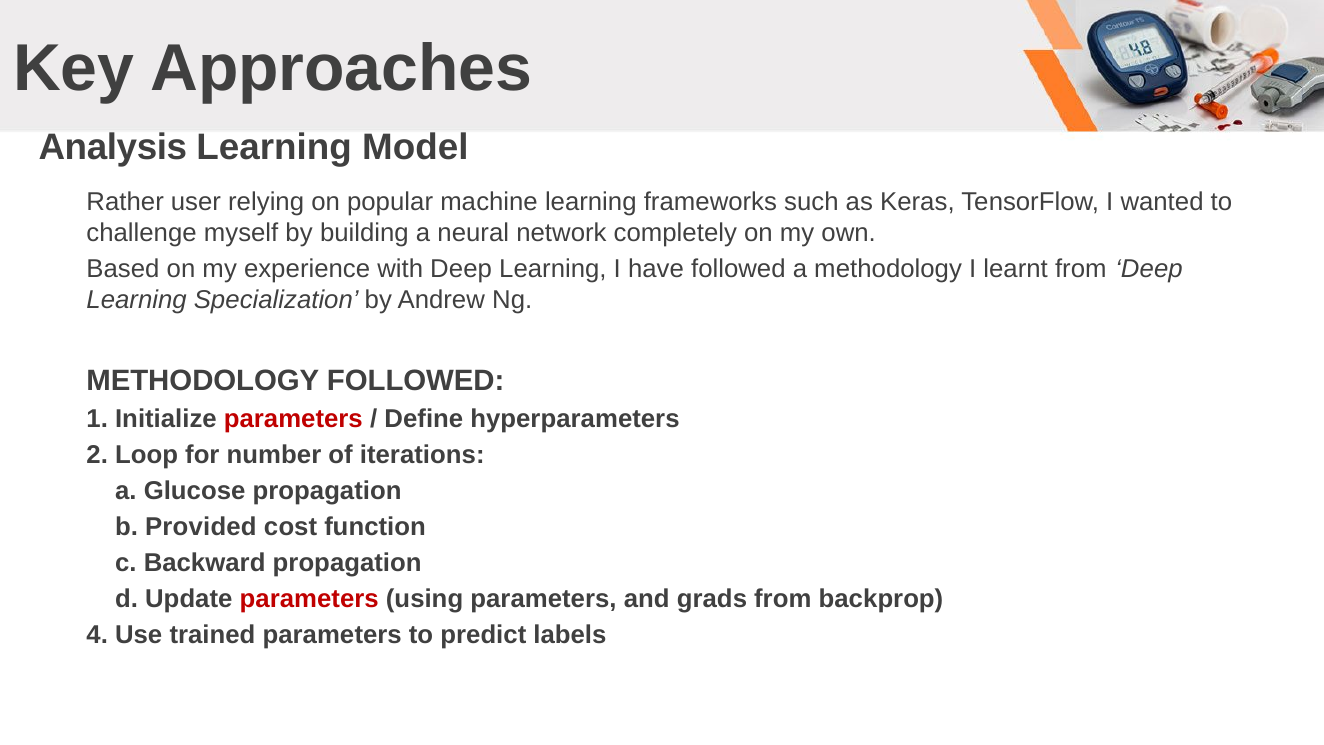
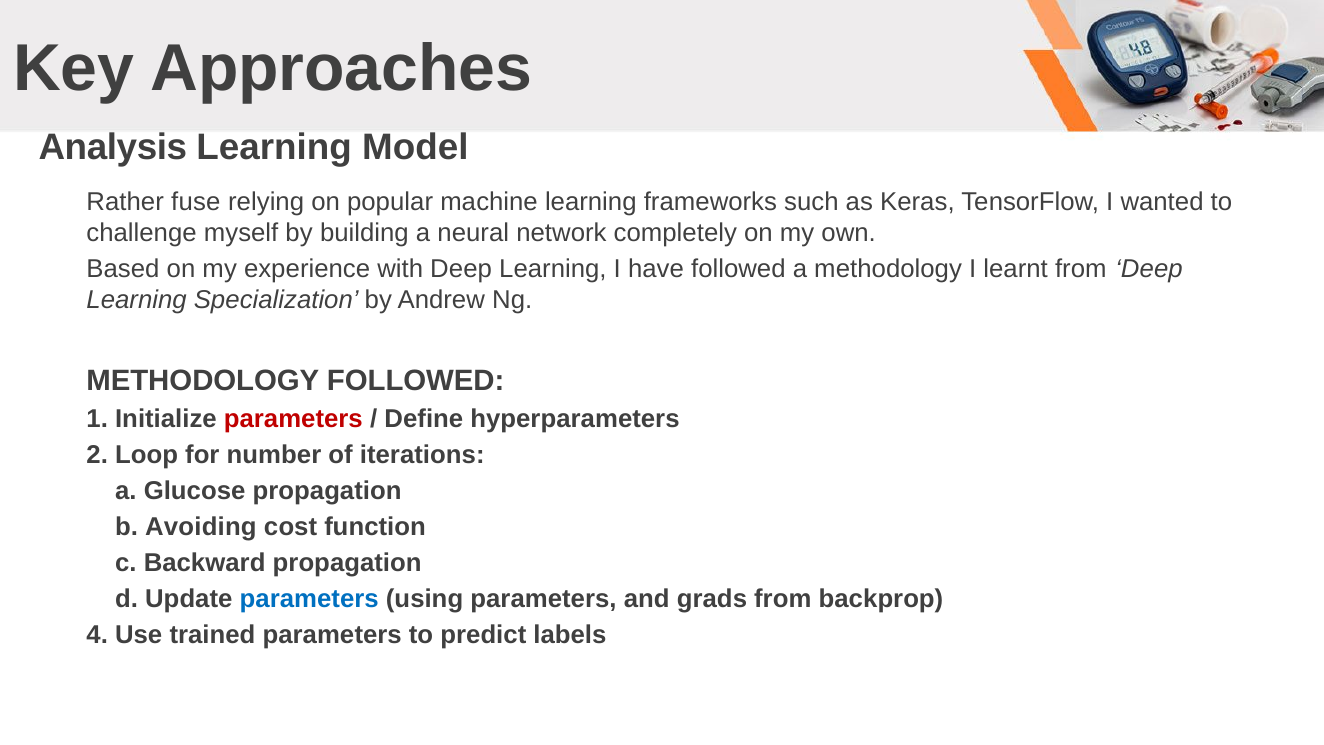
user: user -> fuse (196, 202)
Provided: Provided -> Avoiding (201, 527)
parameters colour: red -> blue (309, 599)
